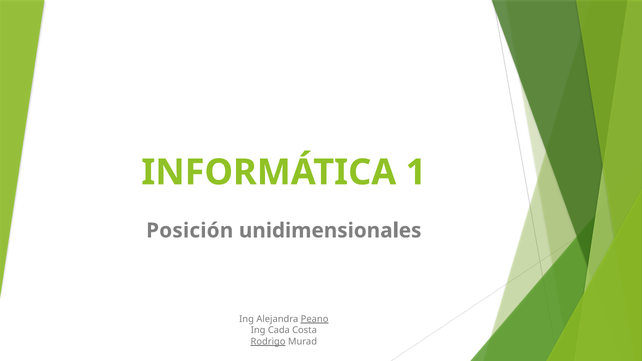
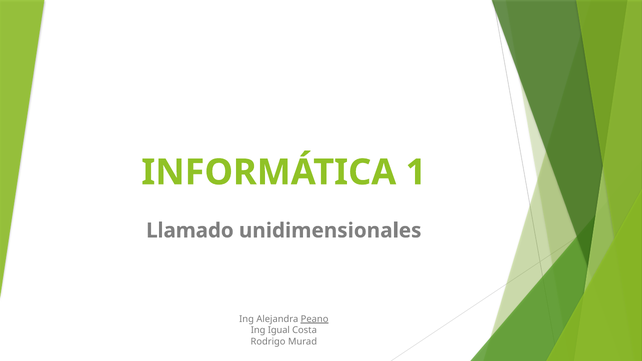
Posición: Posición -> Llamado (190, 231)
Cada: Cada -> Igual (279, 330)
Rodrigo underline: present -> none (268, 342)
